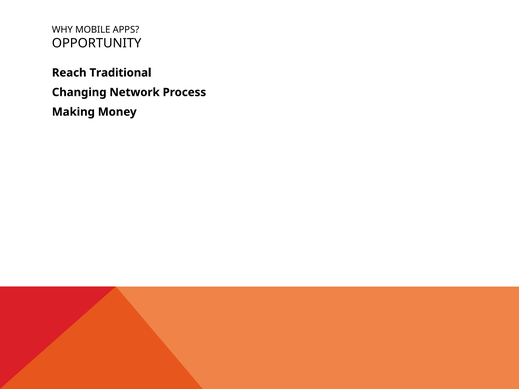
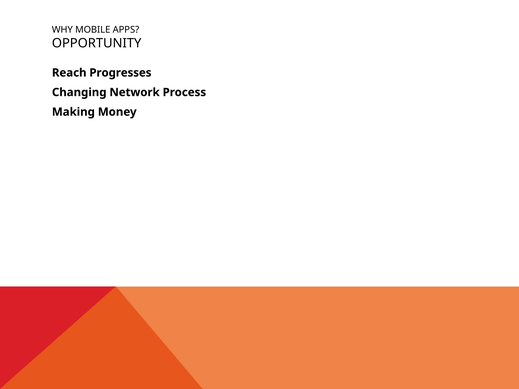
Traditional: Traditional -> Progresses (120, 73)
